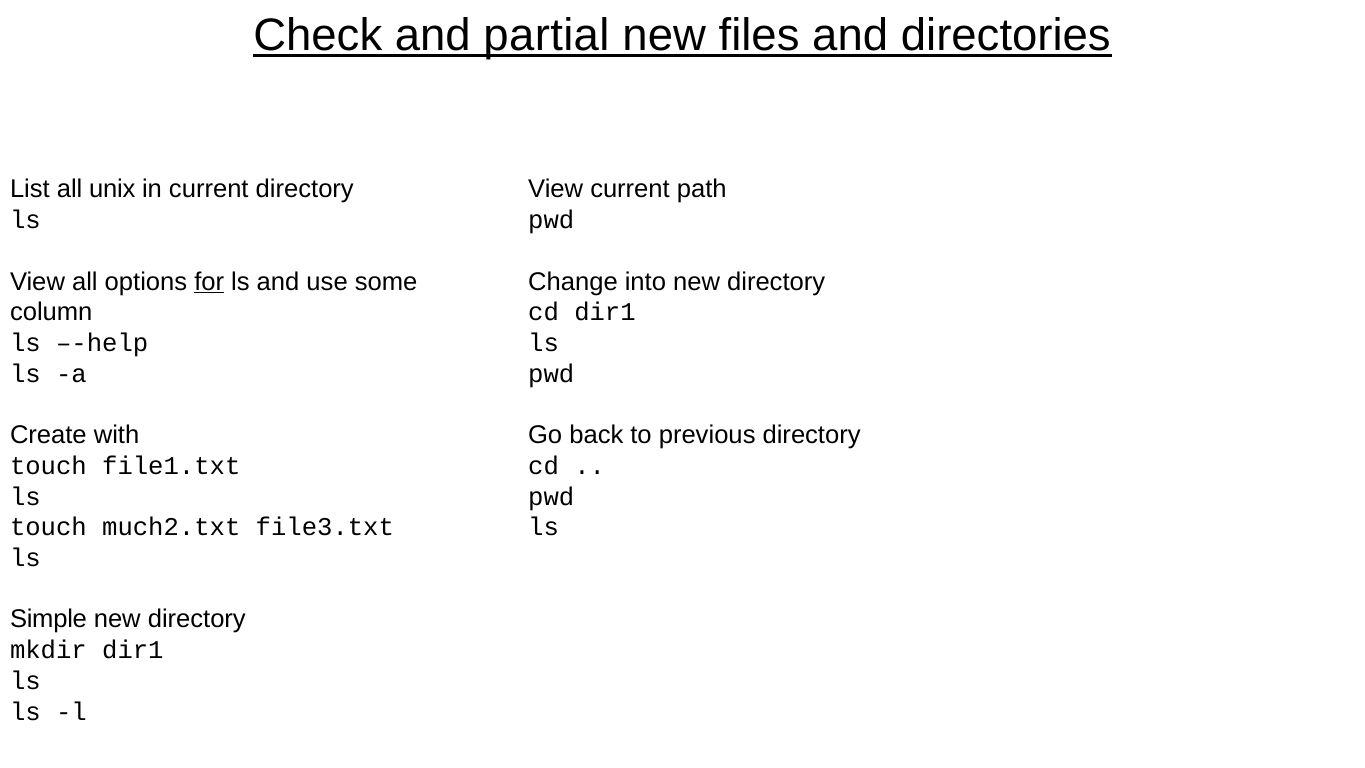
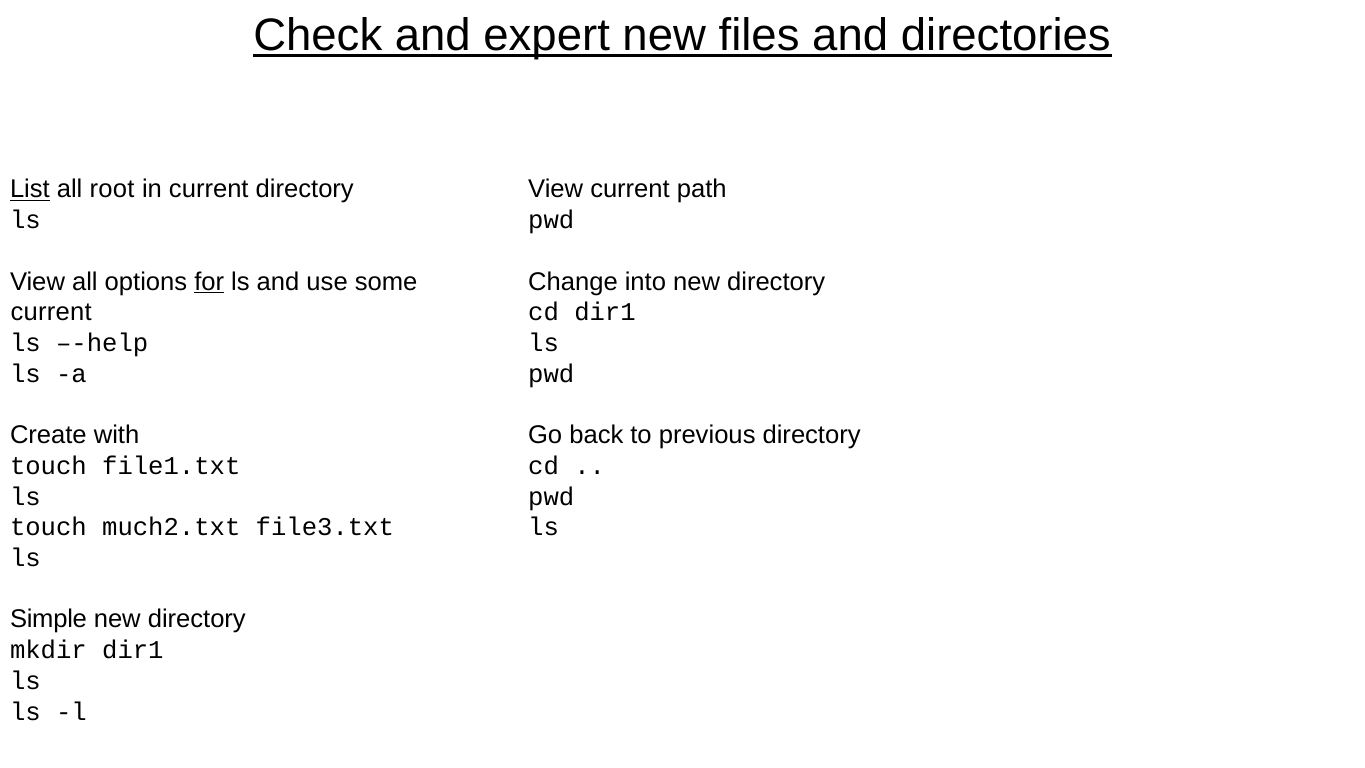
partial: partial -> expert (547, 36)
List underline: none -> present (30, 189)
unix: unix -> root (112, 189)
column: column -> current (51, 312)
